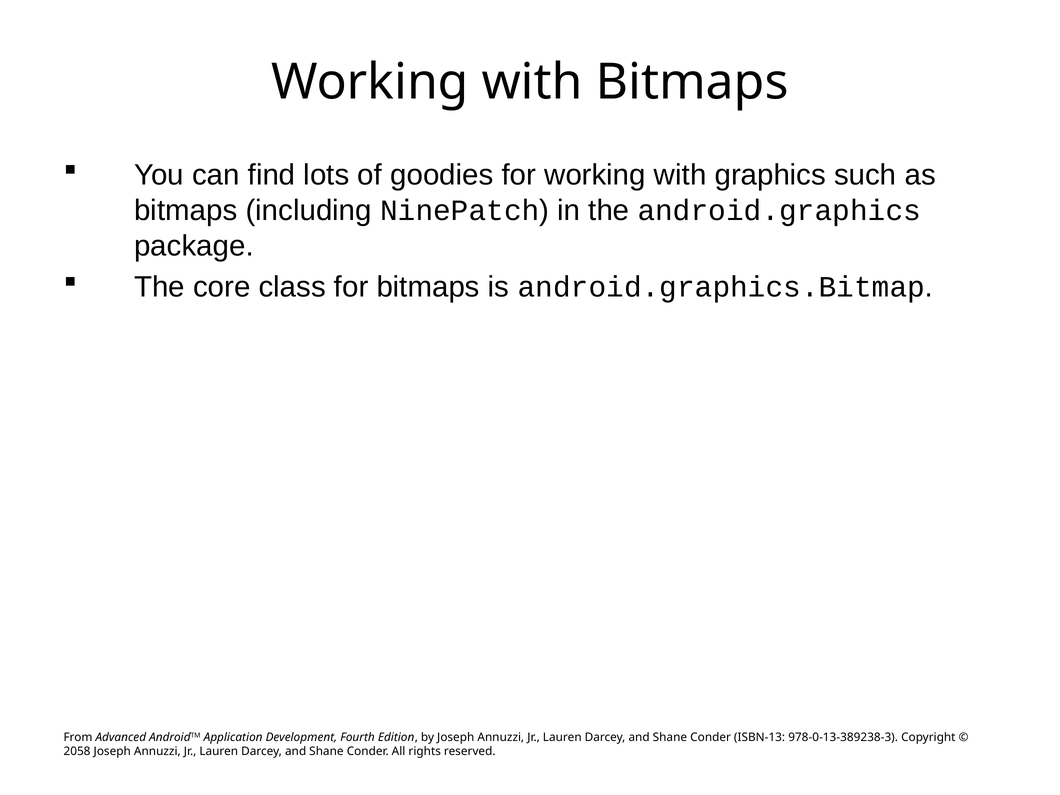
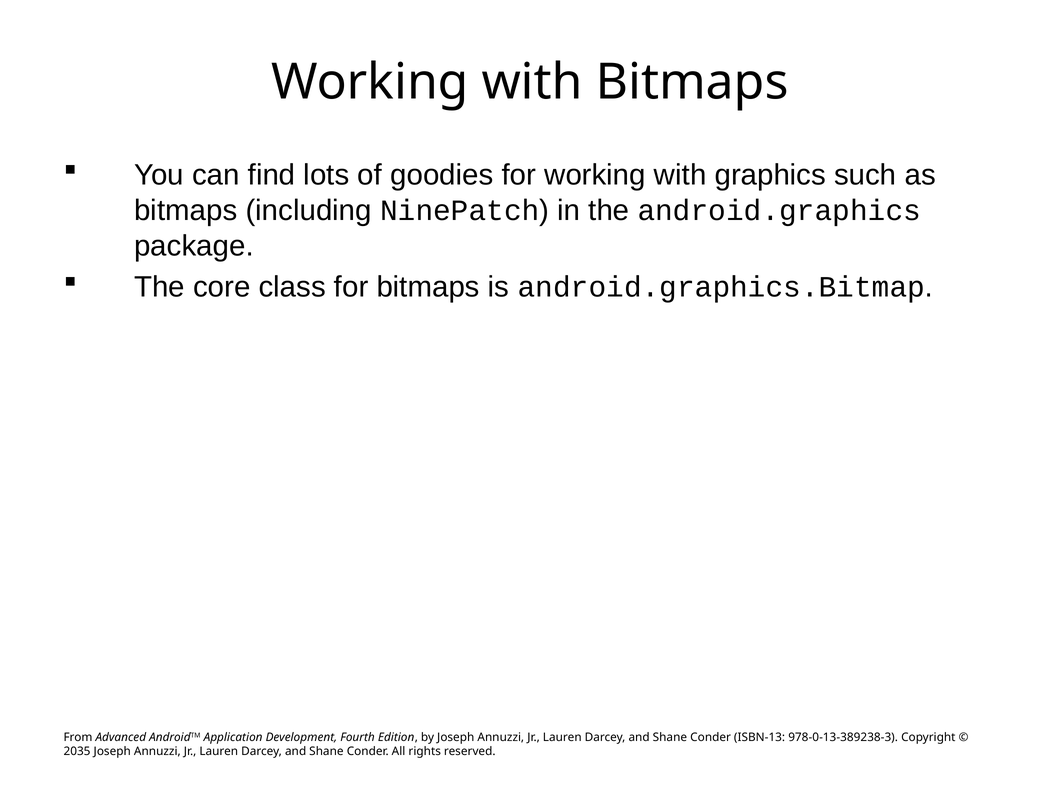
2058: 2058 -> 2035 (77, 751)
